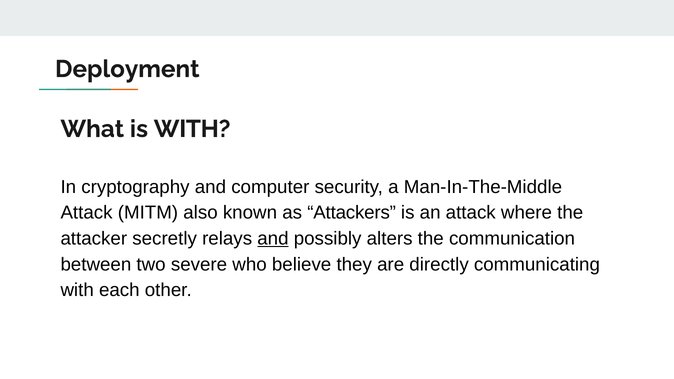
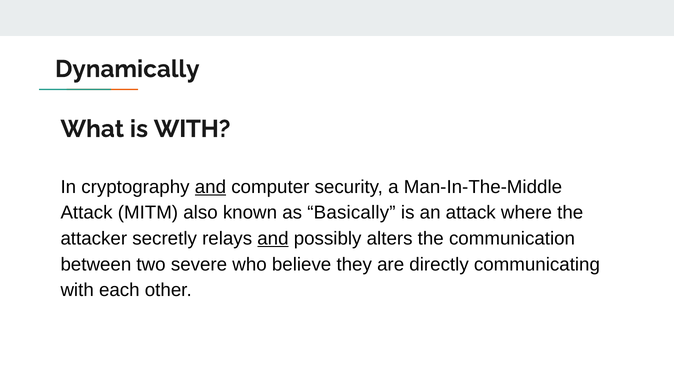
Deployment: Deployment -> Dynamically (127, 69)
and underline: none -> present (210, 187)
Attackers: Attackers -> Basically (351, 213)
